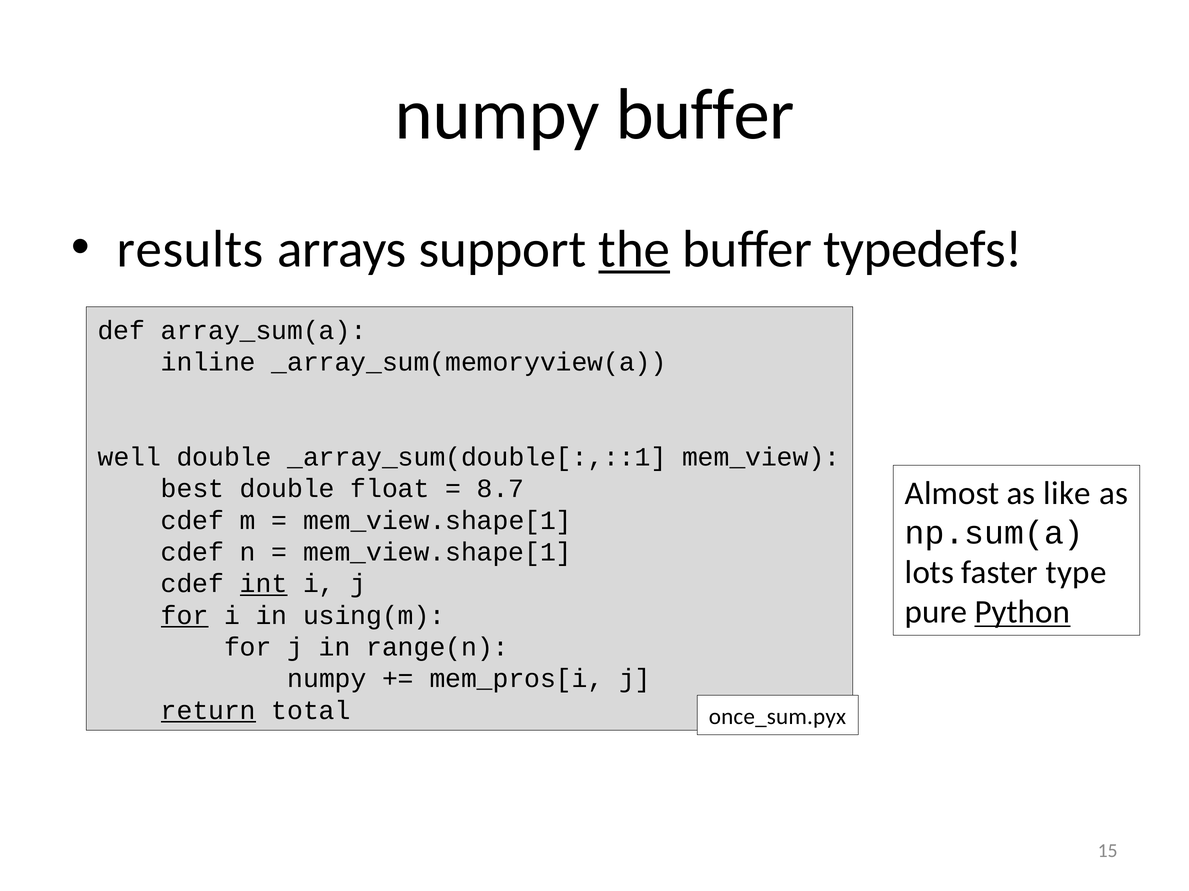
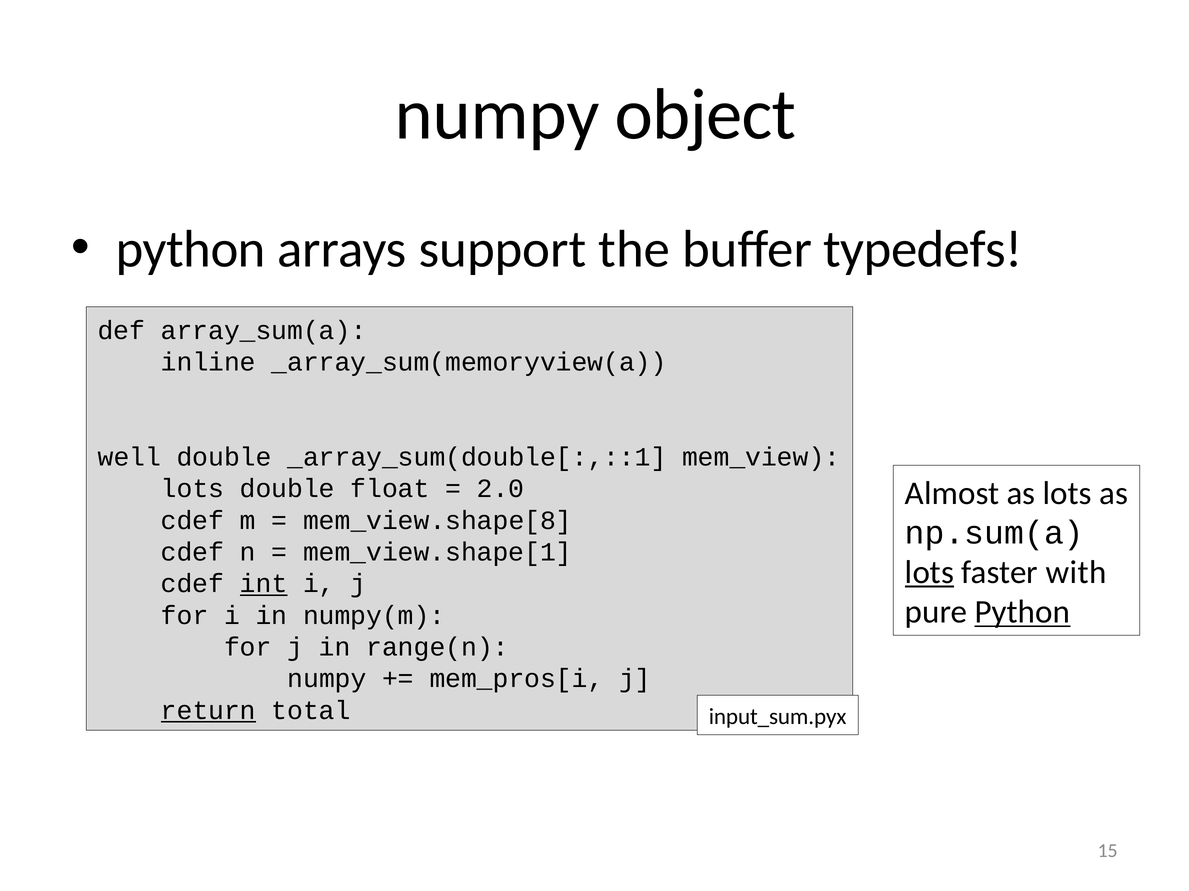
numpy buffer: buffer -> object (705, 115)
results: results -> python (191, 249)
the underline: present -> none (634, 249)
best: best -> lots (193, 489)
8.7: 8.7 -> 2.0 (501, 489)
as like: like -> lots (1067, 494)
mem_view.shape[1: mem_view.shape[1 -> mem_view.shape[8 (437, 521)
lots underline: none -> present (929, 573)
type: type -> with (1076, 573)
for underline: present -> none (185, 616)
using(m: using(m -> numpy(m (374, 616)
once_sum.pyx: once_sum.pyx -> input_sum.pyx (778, 717)
